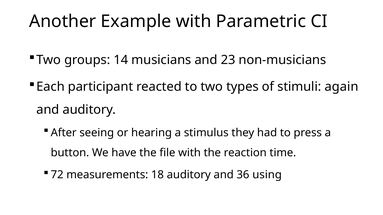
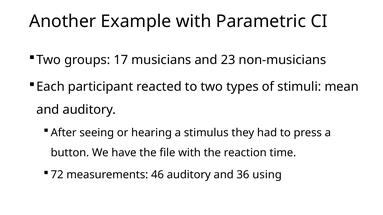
14: 14 -> 17 (121, 60)
again: again -> mean (342, 87)
18: 18 -> 46 (157, 175)
